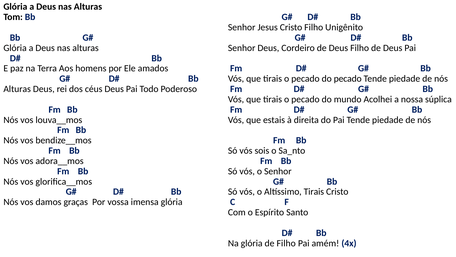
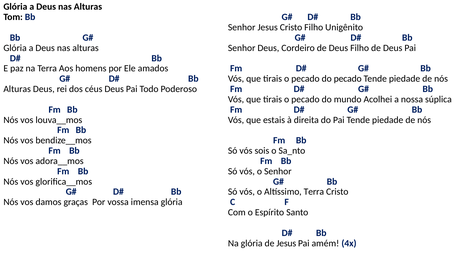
Altíssimo Tirais: Tirais -> Terra (314, 191)
de Filho: Filho -> Jesus (286, 243)
